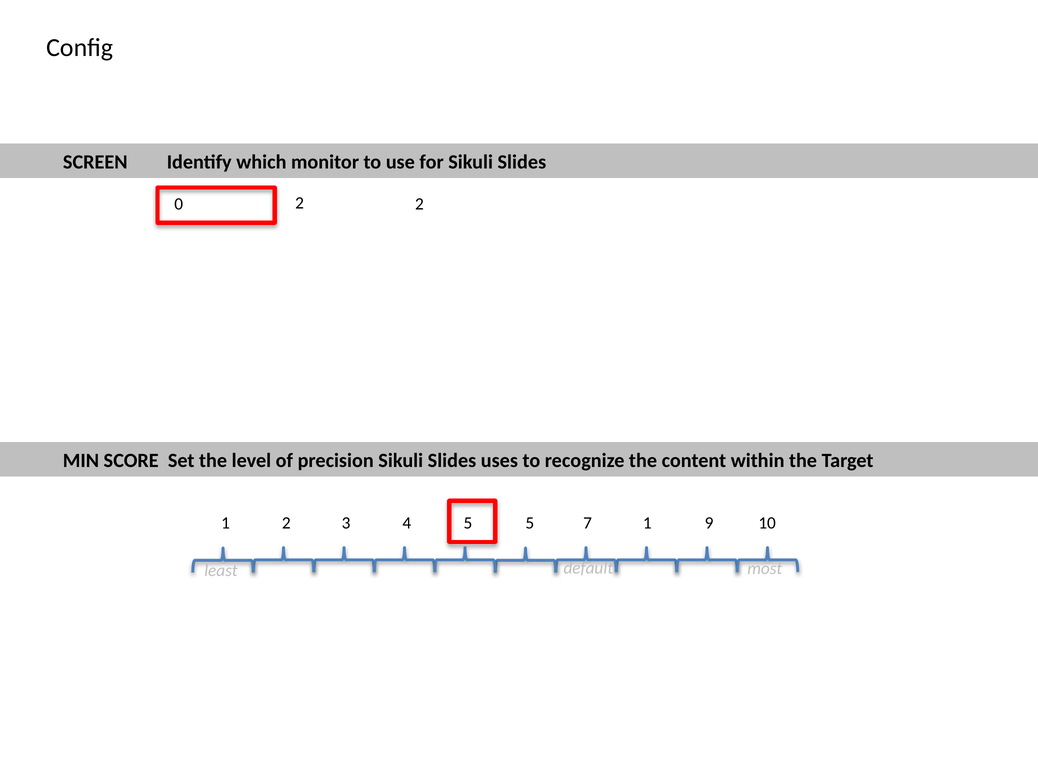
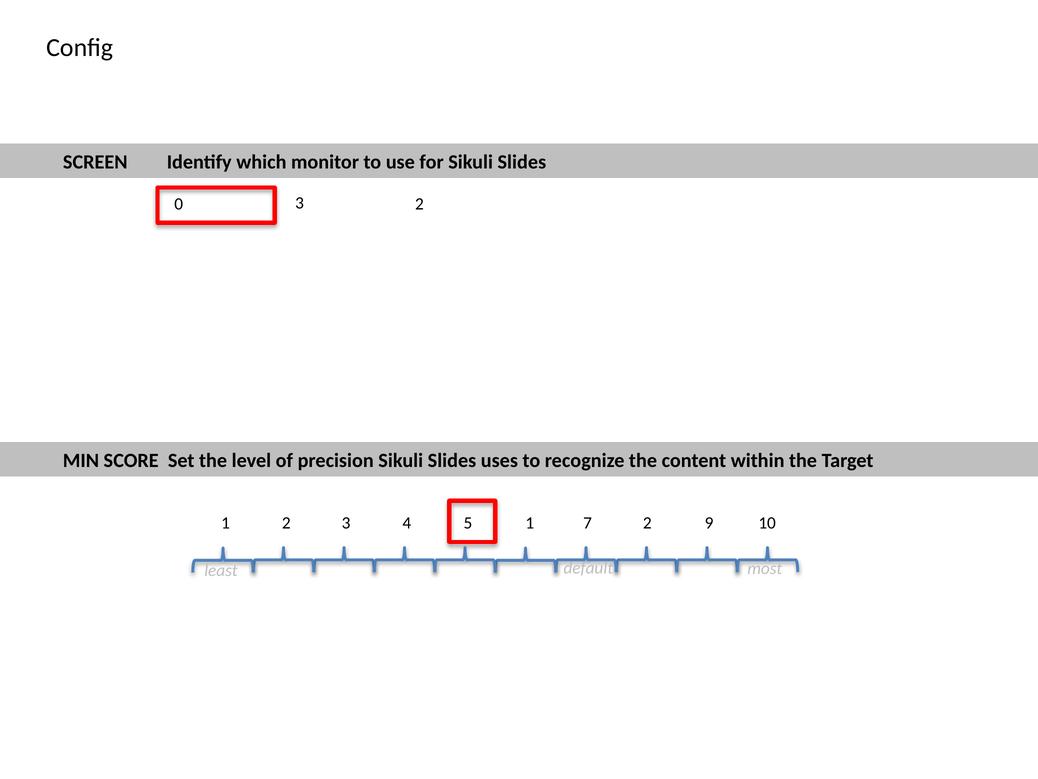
2: 2 -> 3 (300, 203)
5 5: 5 -> 1 (530, 523)
7 1: 1 -> 2 (647, 523)
